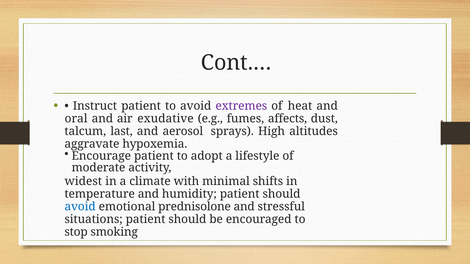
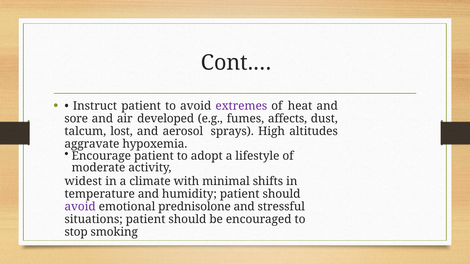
oral: oral -> sore (76, 119)
exudative: exudative -> developed (166, 119)
last: last -> lost (122, 132)
avoid colour: blue -> purple (80, 207)
